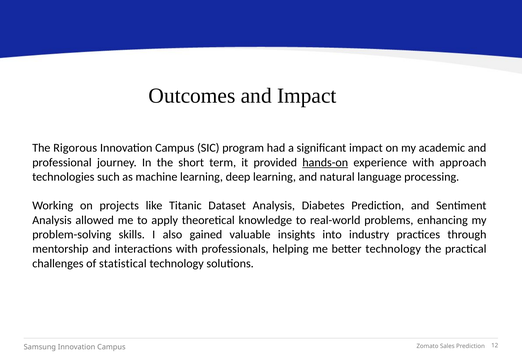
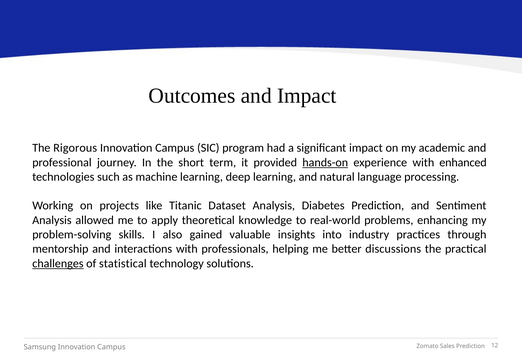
approach: approach -> enhanced (463, 163)
better technology: technology -> discussions (393, 249)
challenges underline: none -> present (58, 264)
